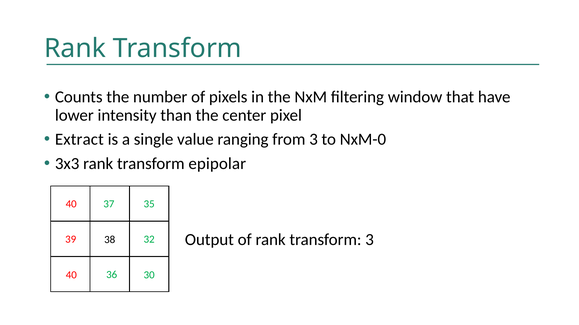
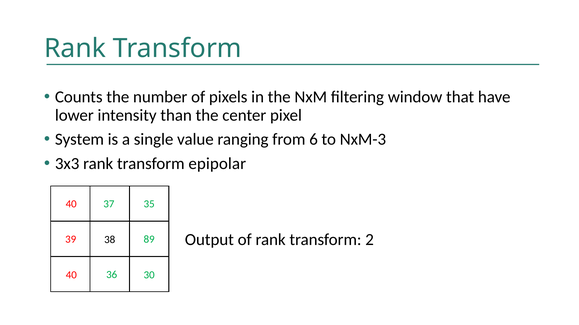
Extract: Extract -> System (79, 140)
from 3: 3 -> 6 (314, 140)
NxM-0: NxM-0 -> NxM-3 (363, 140)
transform 3: 3 -> 2 (370, 240)
32: 32 -> 89 (149, 240)
